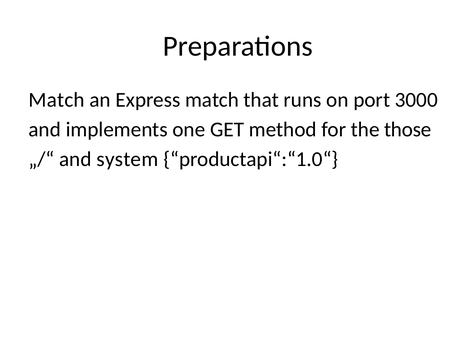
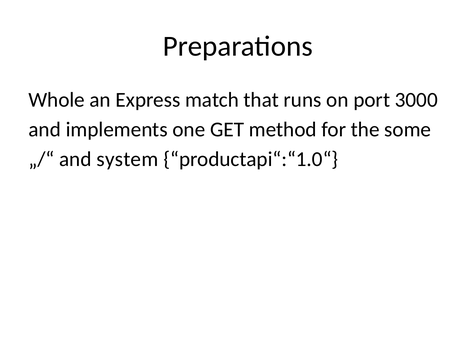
Match: Match -> Whole (57, 100)
those: those -> some (408, 129)
